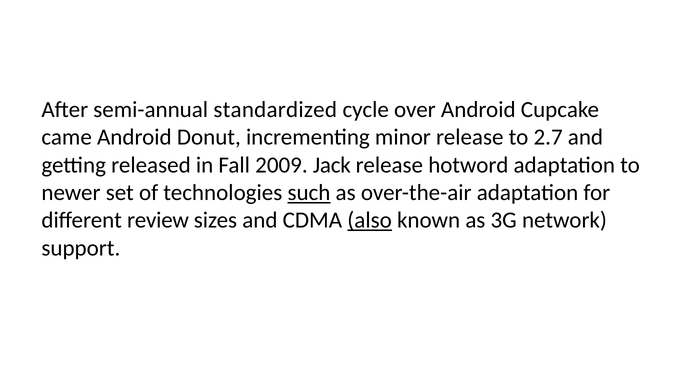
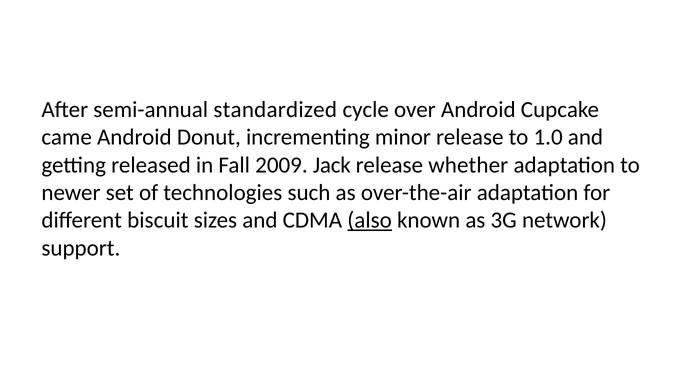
2.7: 2.7 -> 1.0 (548, 137)
hotword: hotword -> whether (468, 165)
such underline: present -> none (309, 193)
review: review -> biscuit (158, 220)
